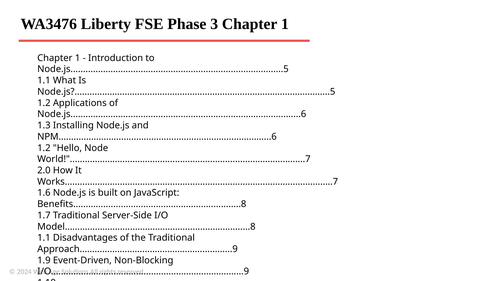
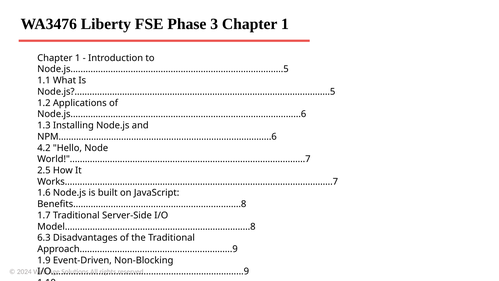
1.2: 1.2 -> 4.2 (44, 148)
2.0: 2.0 -> 2.5 (44, 170)
1.1: 1.1 -> 6.3 (44, 238)
